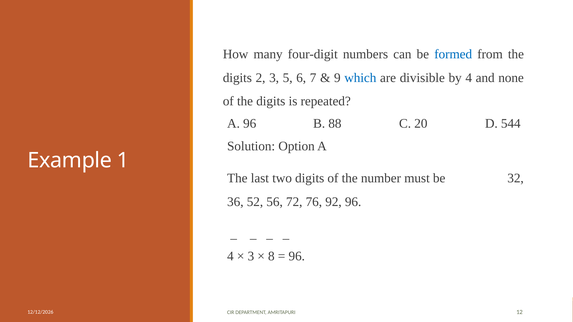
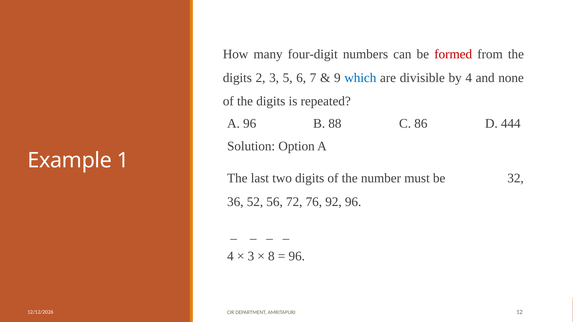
formed colour: blue -> red (453, 54)
20: 20 -> 86 (421, 124)
544: 544 -> 444 (511, 124)
